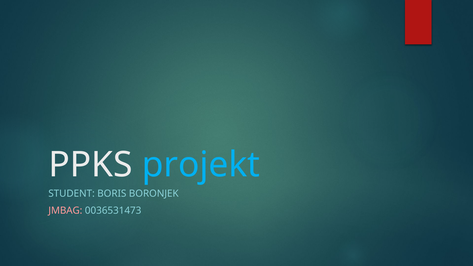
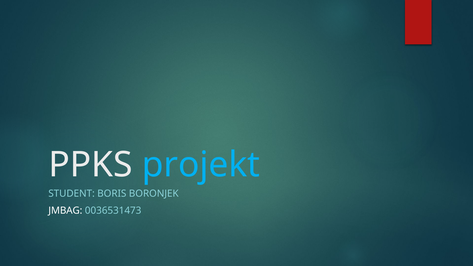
JMBAG colour: pink -> white (65, 210)
